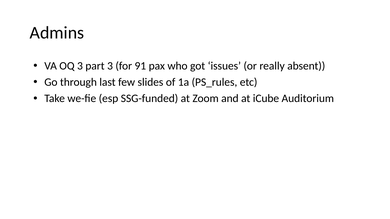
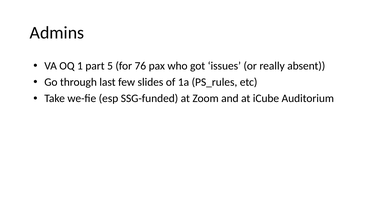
OQ 3: 3 -> 1 (80, 66)
part 3: 3 -> 5 (110, 66)
91: 91 -> 76 (140, 66)
